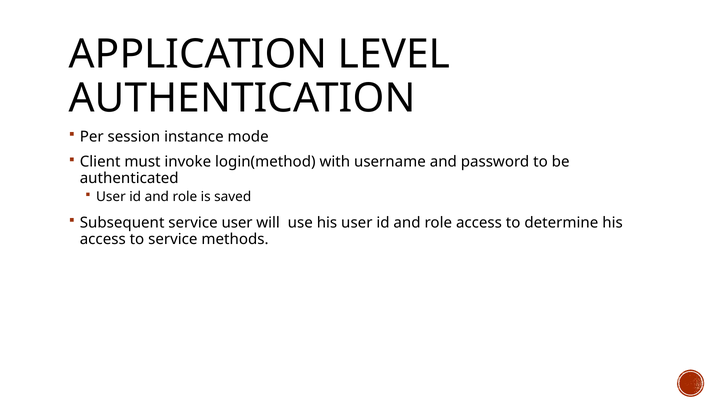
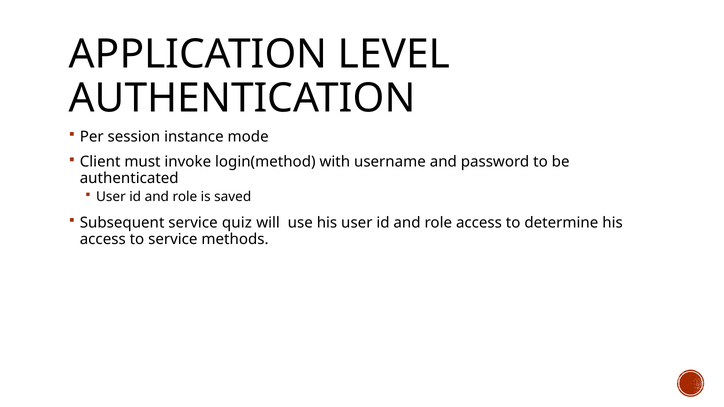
service user: user -> quiz (237, 223)
